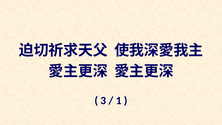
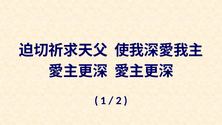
3: 3 -> 1 (103, 100)
1: 1 -> 2 (119, 100)
